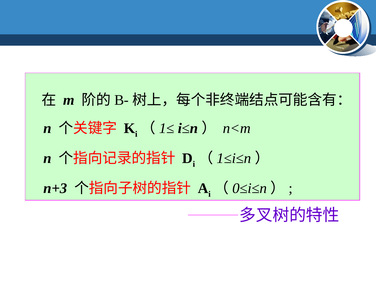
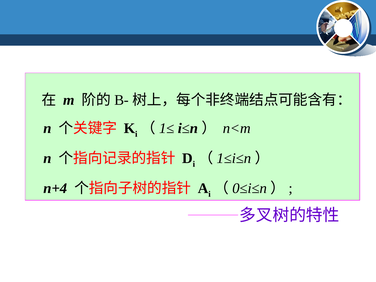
n+3: n+3 -> n+4 (55, 188)
